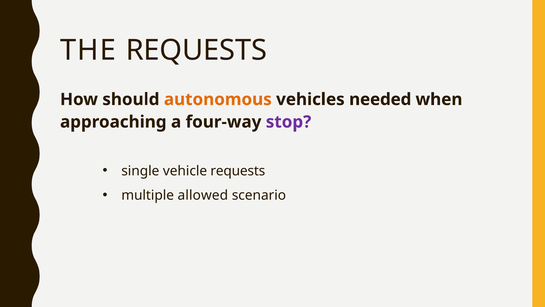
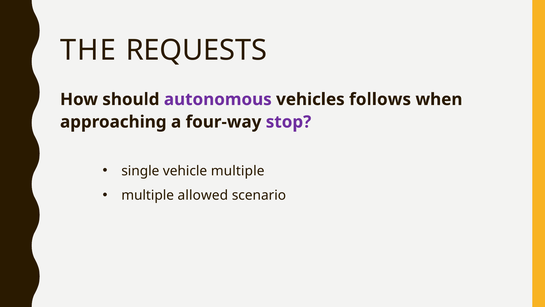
autonomous colour: orange -> purple (218, 99)
needed: needed -> follows (380, 99)
vehicle requests: requests -> multiple (238, 171)
